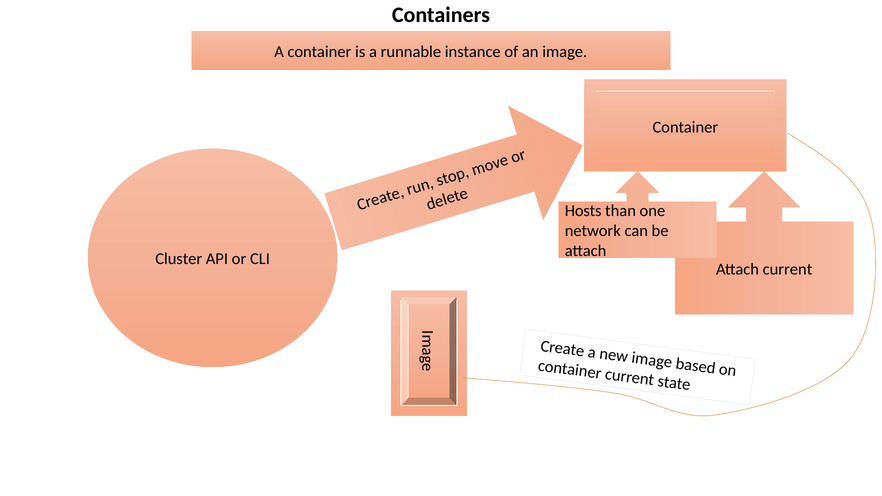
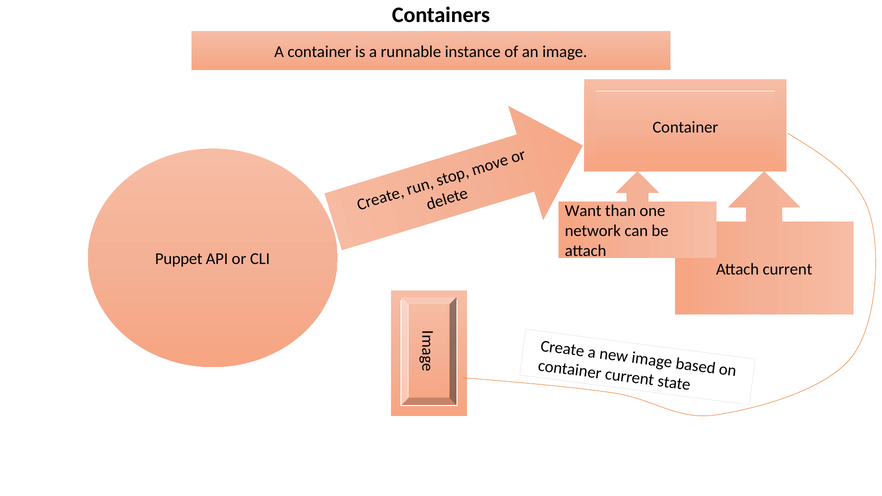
Hosts: Hosts -> Want (583, 211)
Cluster: Cluster -> Puppet (179, 259)
